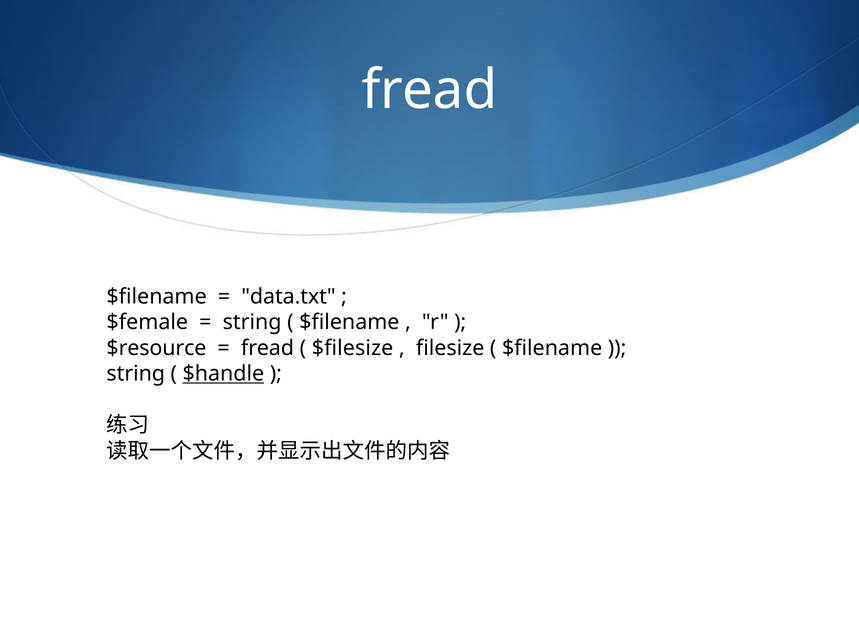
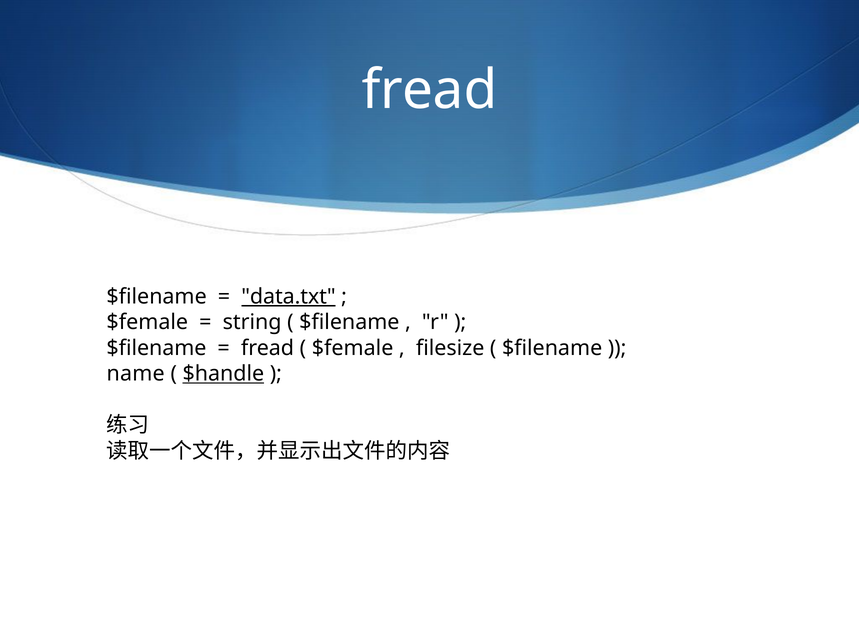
data.txt underline: none -> present (288, 297)
$resource: $resource -> $filename (156, 348)
$filesize: $filesize -> $female (353, 348)
string: string -> name (136, 374)
